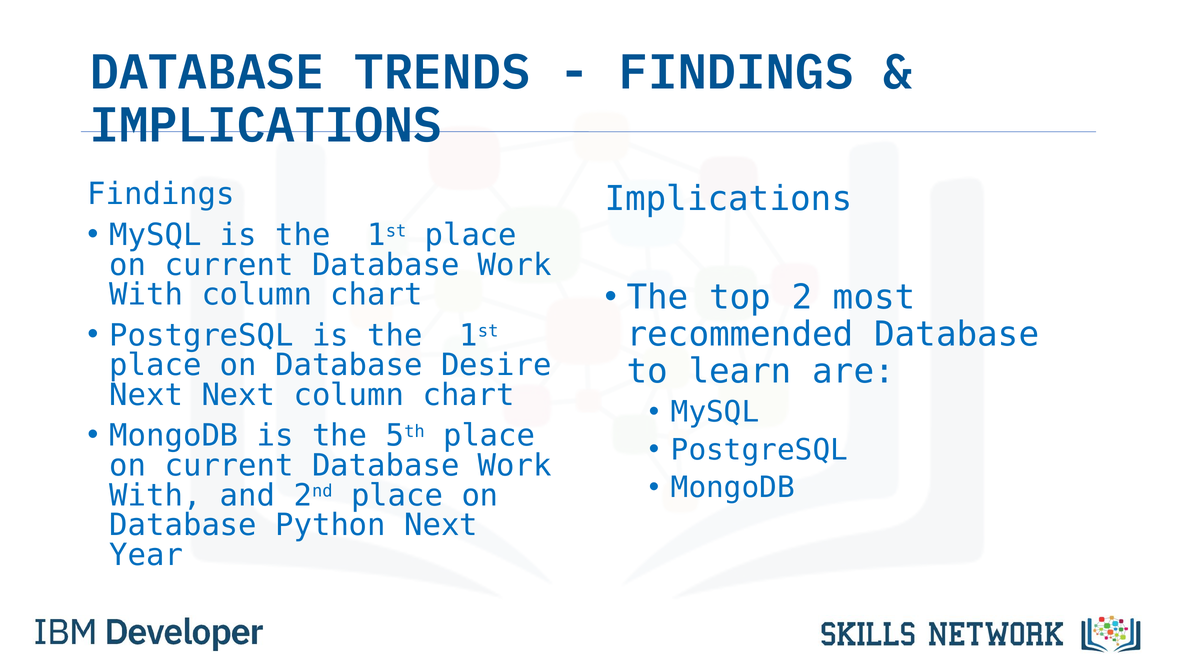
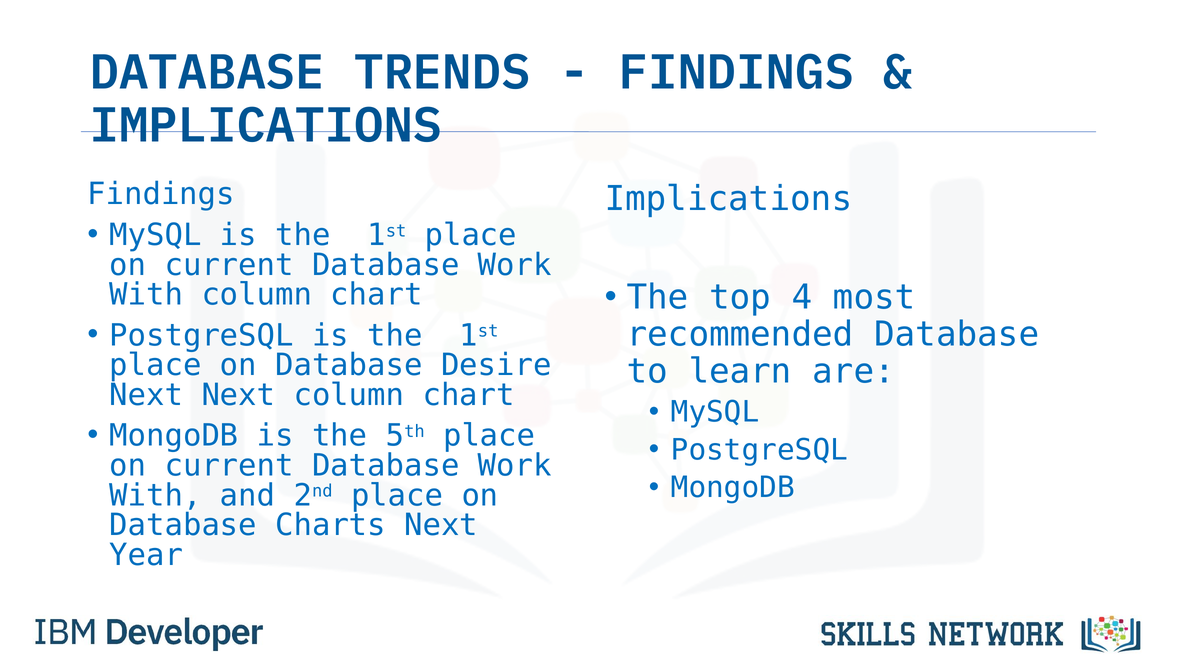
2: 2 -> 4 (802, 297)
Python: Python -> Charts (331, 525)
